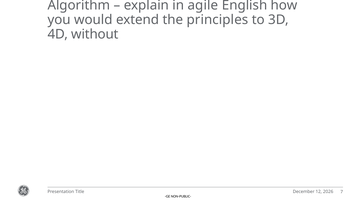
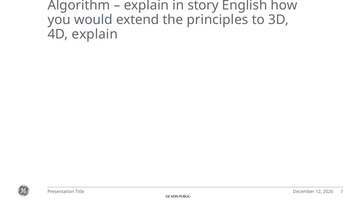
agile: agile -> story (203, 5)
4D without: without -> explain (95, 34)
